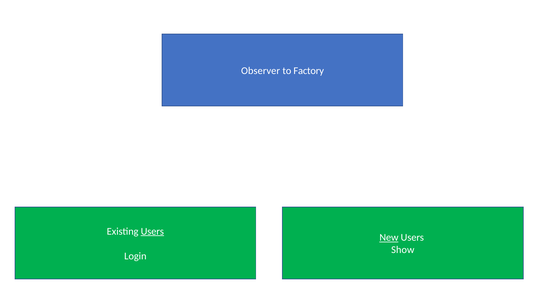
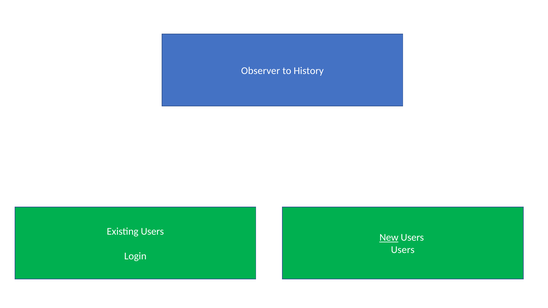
Factory: Factory -> History (309, 71)
Users underline: present -> none (152, 232)
Show: Show -> Users (403, 250)
